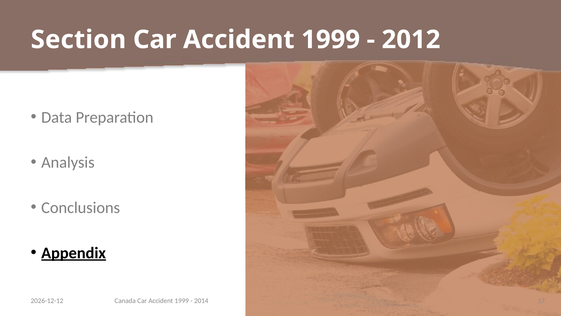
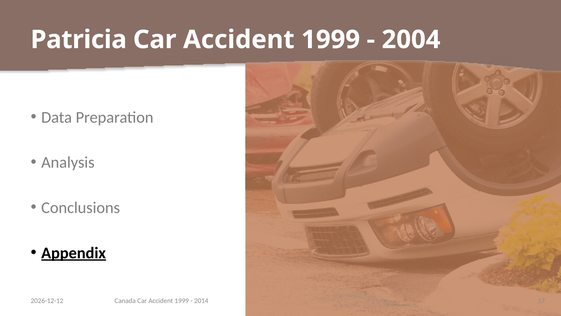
Section: Section -> Patricia (79, 40)
2012: 2012 -> 2004 (411, 40)
